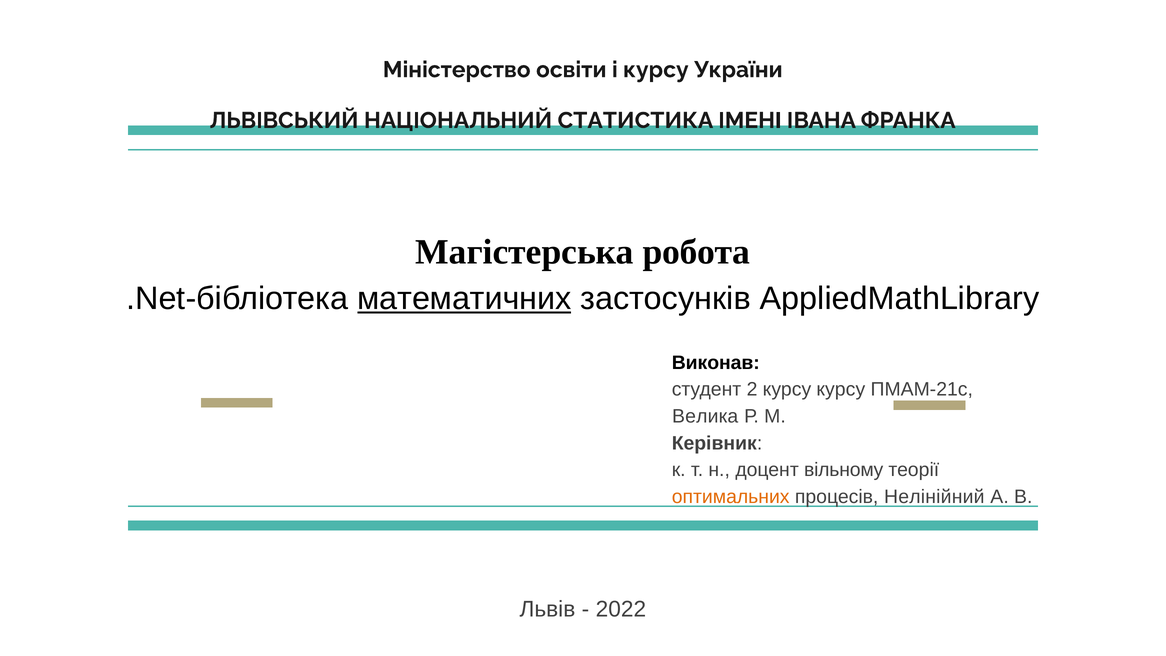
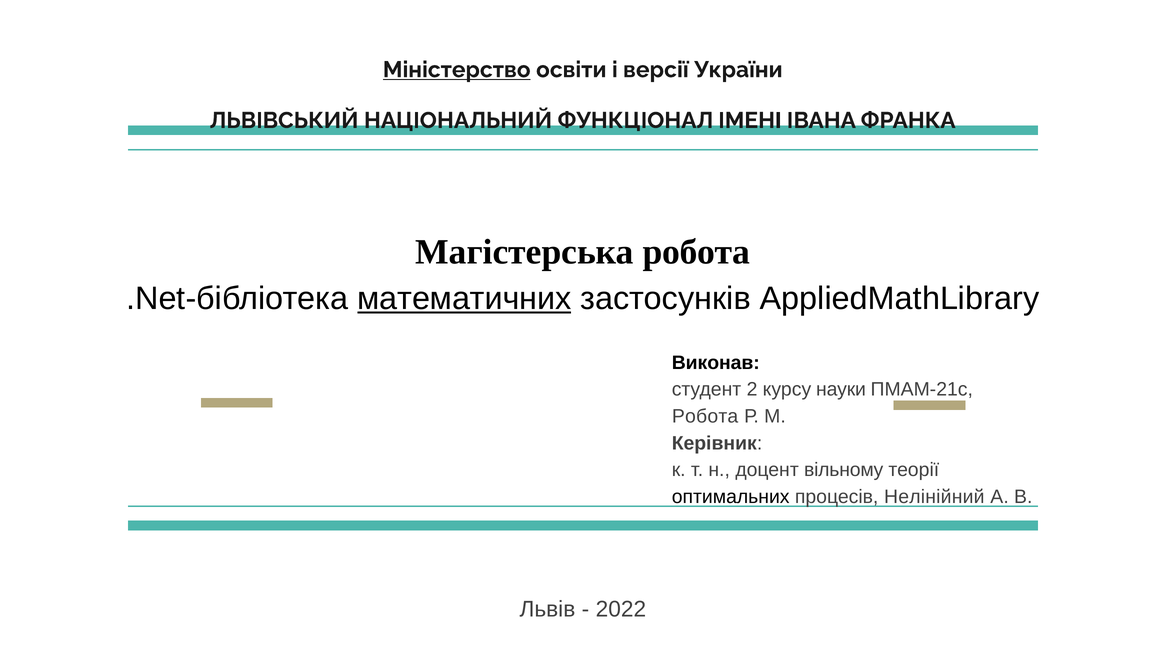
Міністерство underline: none -> present (457, 70)
і курсу: курсу -> версії (656, 70)
СТАТИСТИКА: СТАТИСТИКА -> ФУНКЦІОНАЛ (635, 120)
курсу курсу: курсу -> науки (841, 390)
Велика: Велика -> Робота (705, 416)
оптимальних colour: orange -> black (731, 497)
